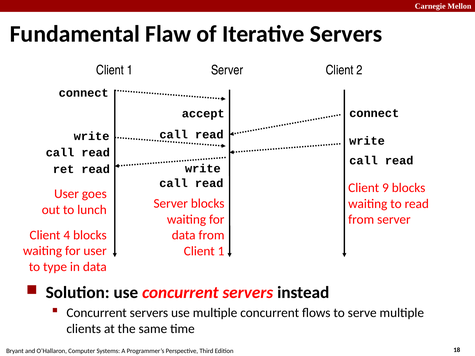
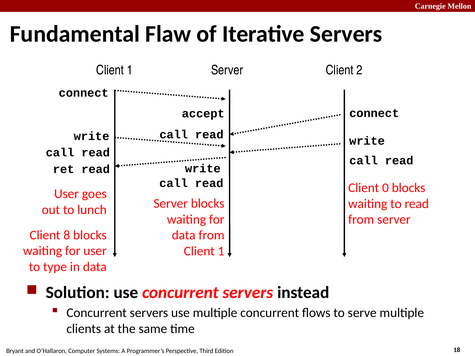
9: 9 -> 0 (385, 188)
4: 4 -> 8 (67, 235)
